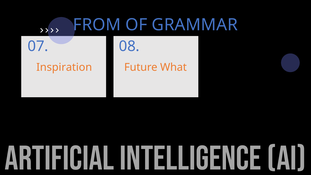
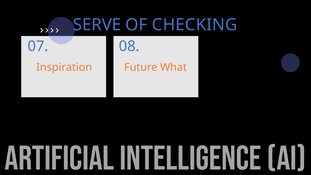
FROM: FROM -> SERVE (97, 25)
GRAMMAR: GRAMMAR -> CHECKING (195, 25)
